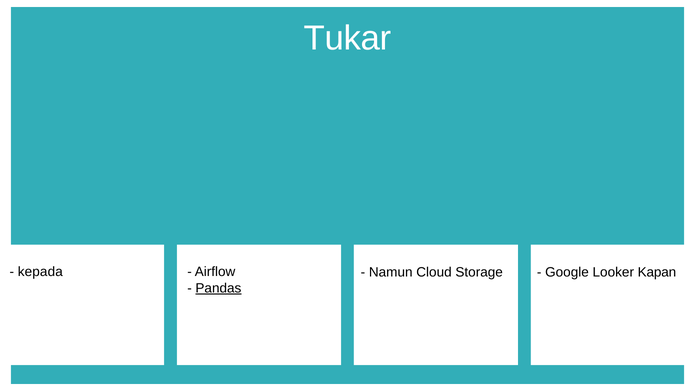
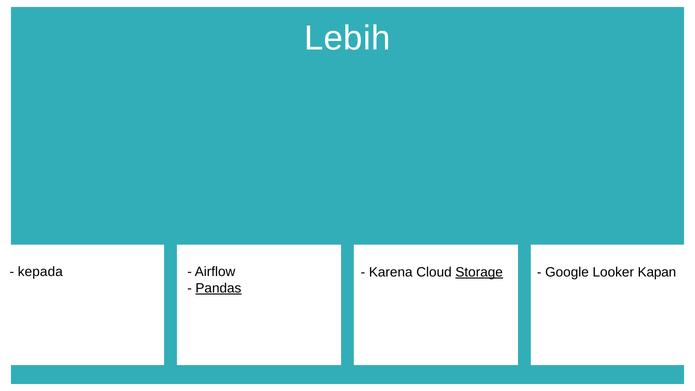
Tukar: Tukar -> Lebih (347, 38)
Namun: Namun -> Karena (391, 272)
Storage underline: none -> present (479, 272)
